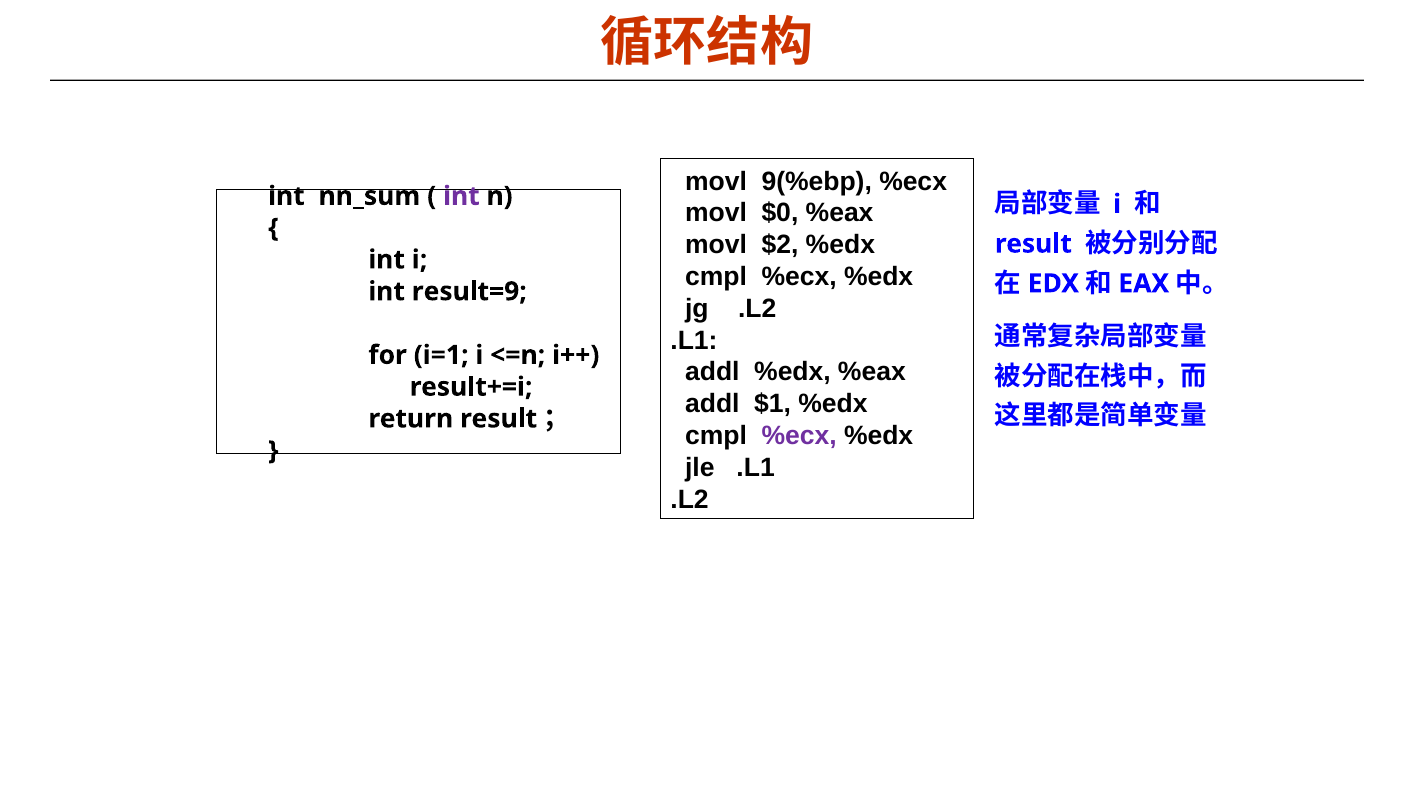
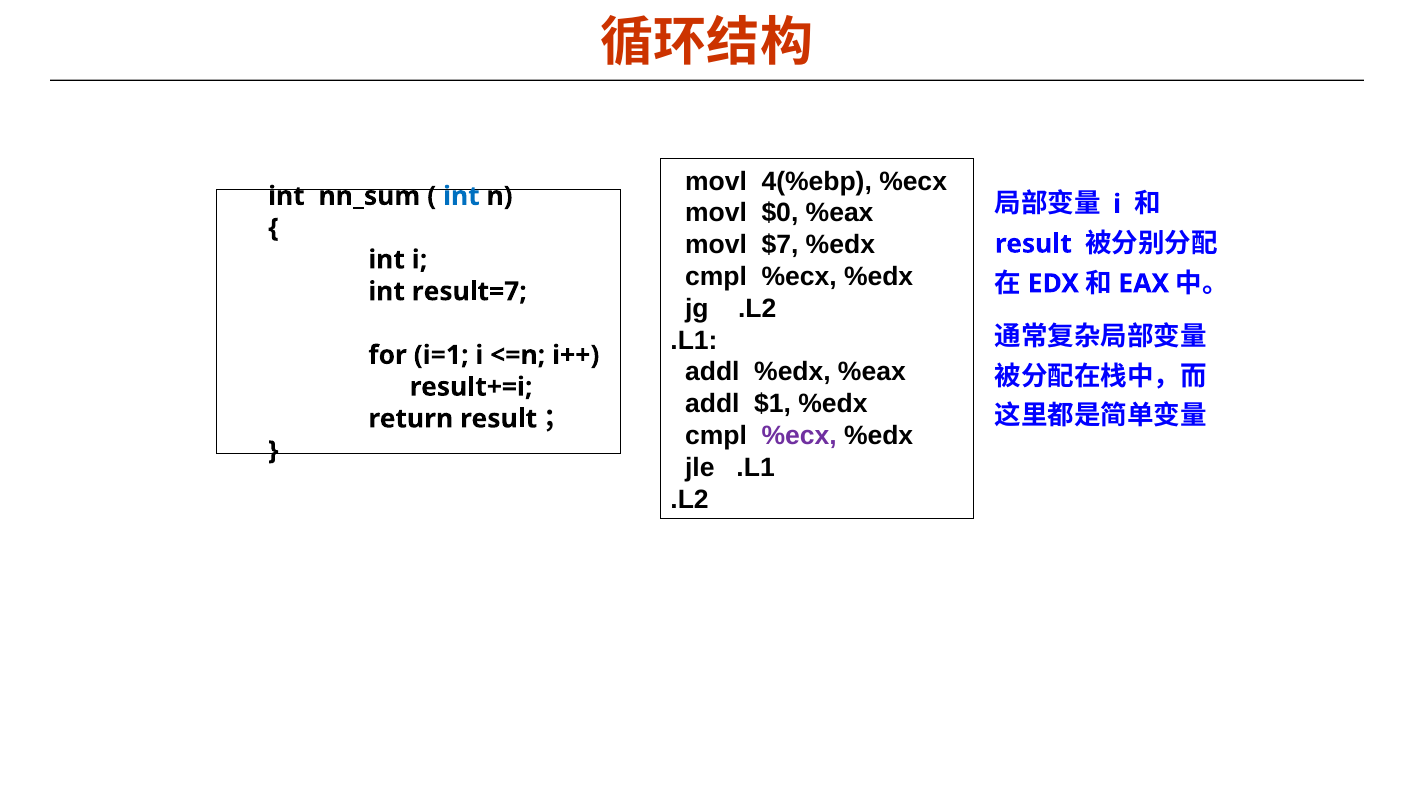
9(%ebp: 9(%ebp -> 4(%ebp (817, 181)
int colour: purple -> blue (461, 196)
$2: $2 -> $7 (780, 245)
result=9: result=9 -> result=7 (469, 292)
